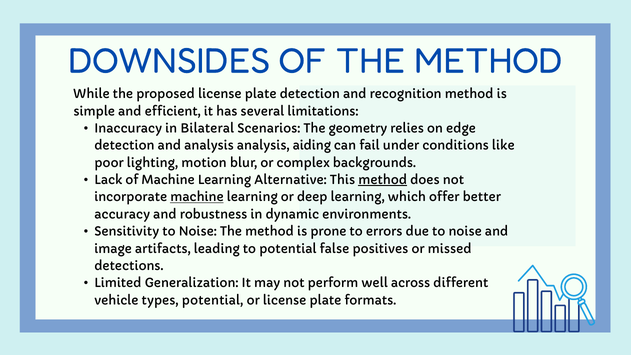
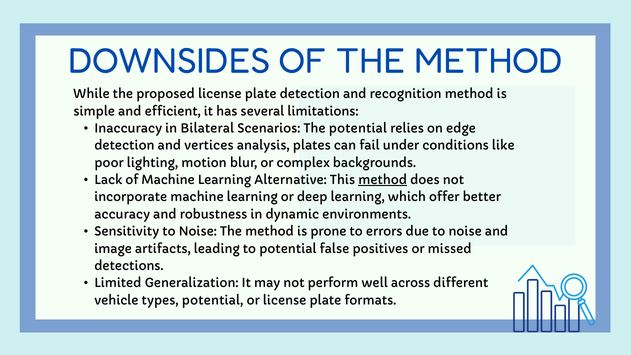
The geometry: geometry -> potential (358, 129)
and analysis: analysis -> vertices (209, 146)
aiding: aiding -> plates (312, 146)
machine underline: present -> none (197, 197)
